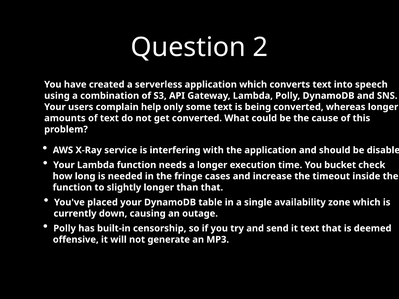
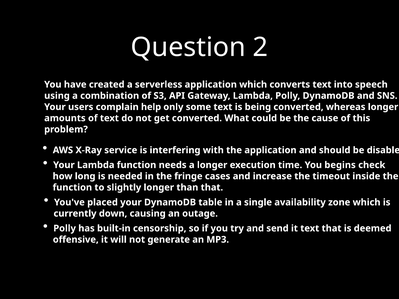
bucket: bucket -> begins (340, 165)
